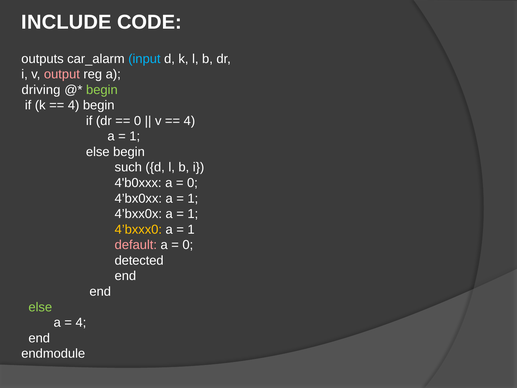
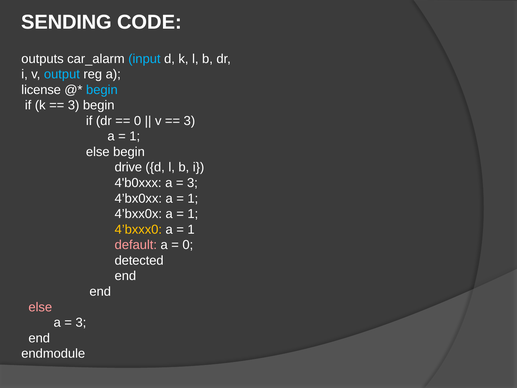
INCLUDE: INCLUDE -> SENDING (67, 22)
output colour: pink -> light blue (62, 74)
driving: driving -> license (41, 90)
begin colour: light green -> light blue (102, 90)
4: 4 -> 3 (74, 105)
4: 4 -> 3 (189, 121)
such: such -> drive (128, 167)
0: 0 -> 3 (192, 183)
else colour: light green -> pink (40, 307)
4: 4 -> 3 (81, 322)
